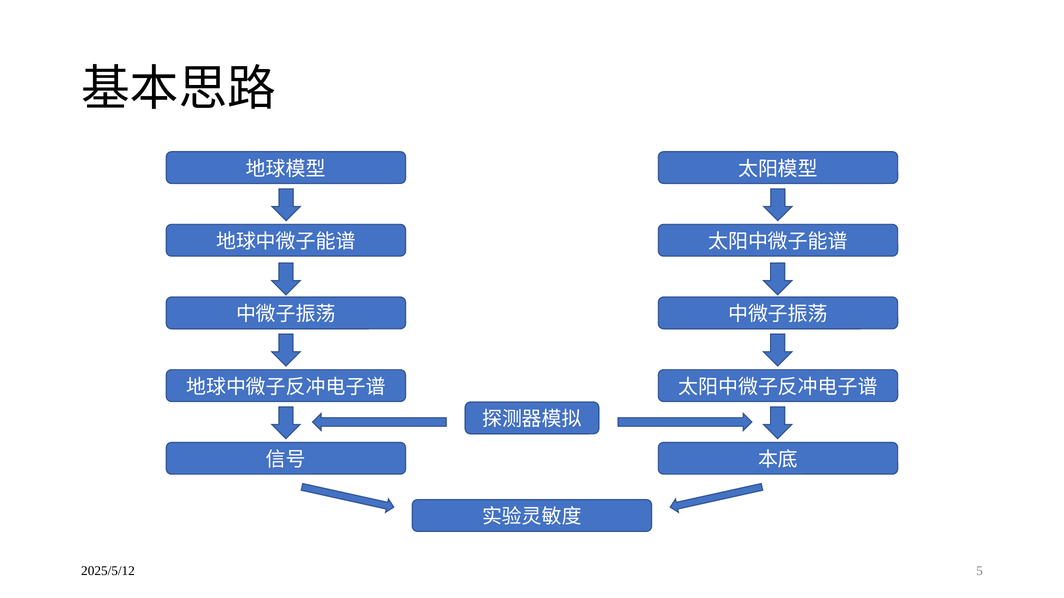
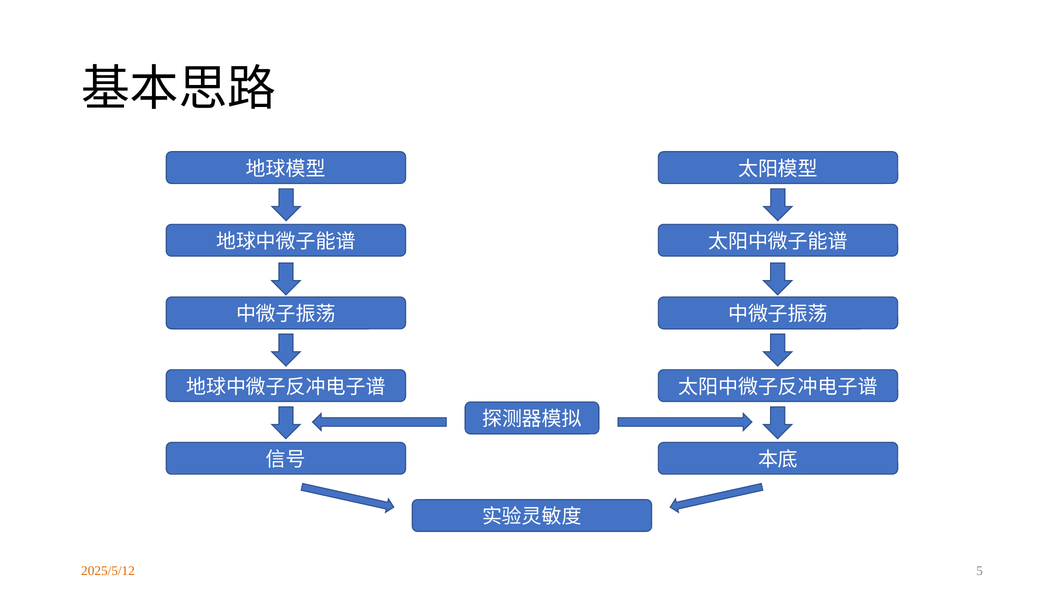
2025/5/12 colour: black -> orange (108, 572)
